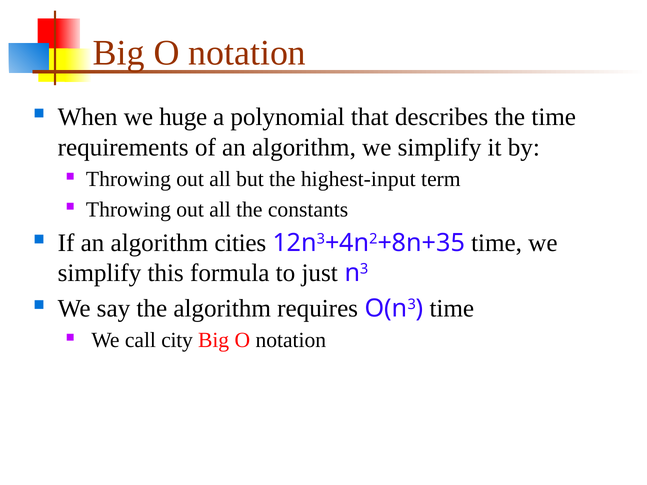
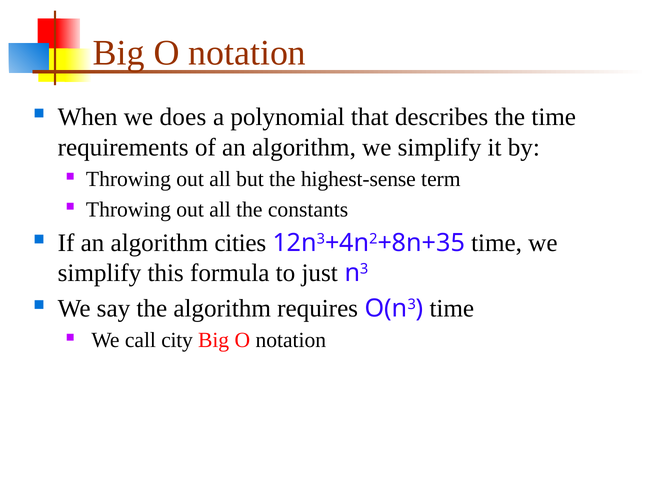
huge: huge -> does (183, 117)
highest-input: highest-input -> highest-sense (358, 179)
